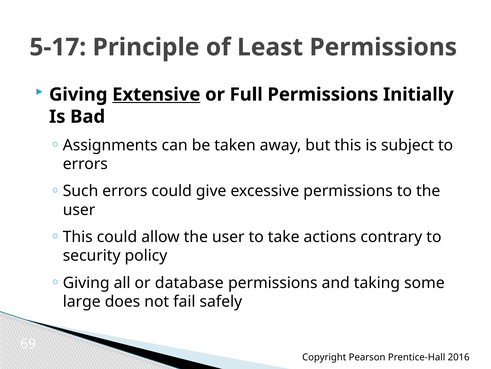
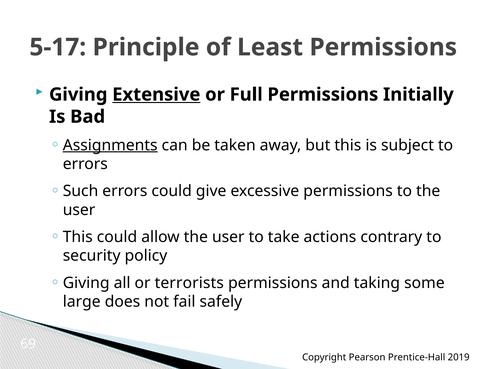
Assignments underline: none -> present (110, 145)
database: database -> terrorists (189, 282)
2016: 2016 -> 2019 (459, 357)
